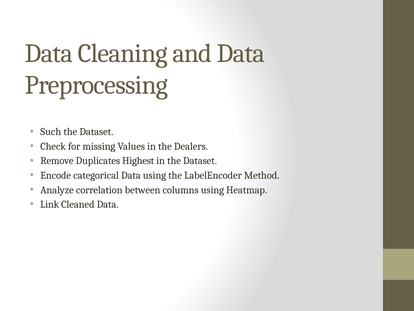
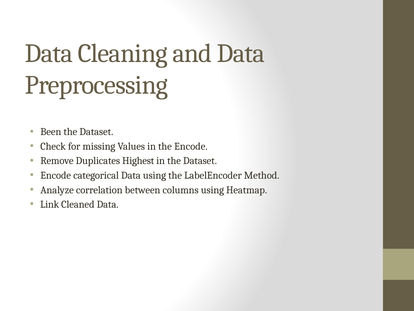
Such: Such -> Been (51, 132)
the Dealers: Dealers -> Encode (191, 146)
